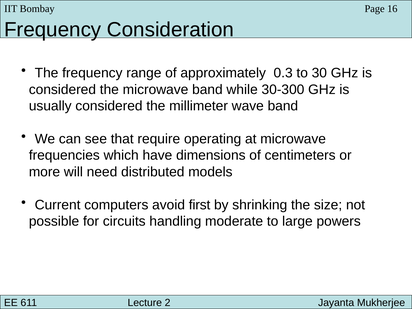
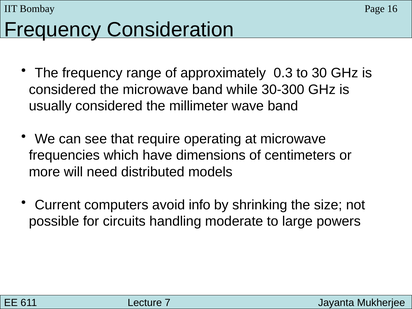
first: first -> info (200, 205)
2: 2 -> 7 (168, 303)
